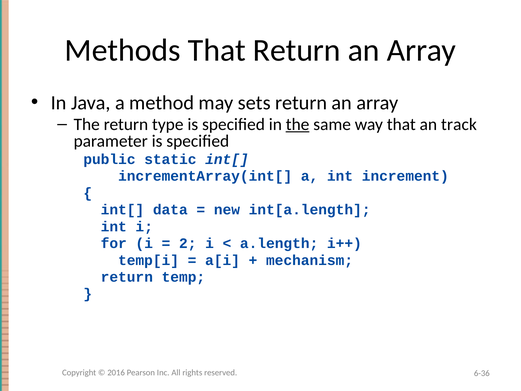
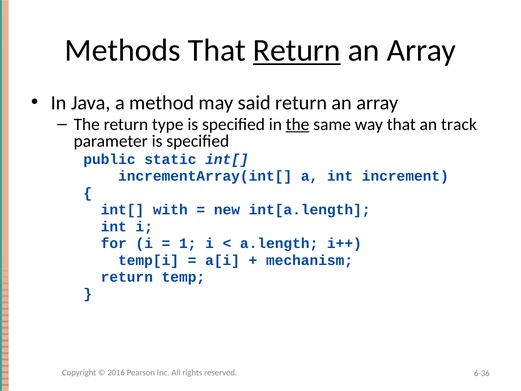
Return underline: none -> present (297, 50)
sets: sets -> said (254, 103)
data: data -> with (170, 210)
2: 2 -> 1 (188, 243)
